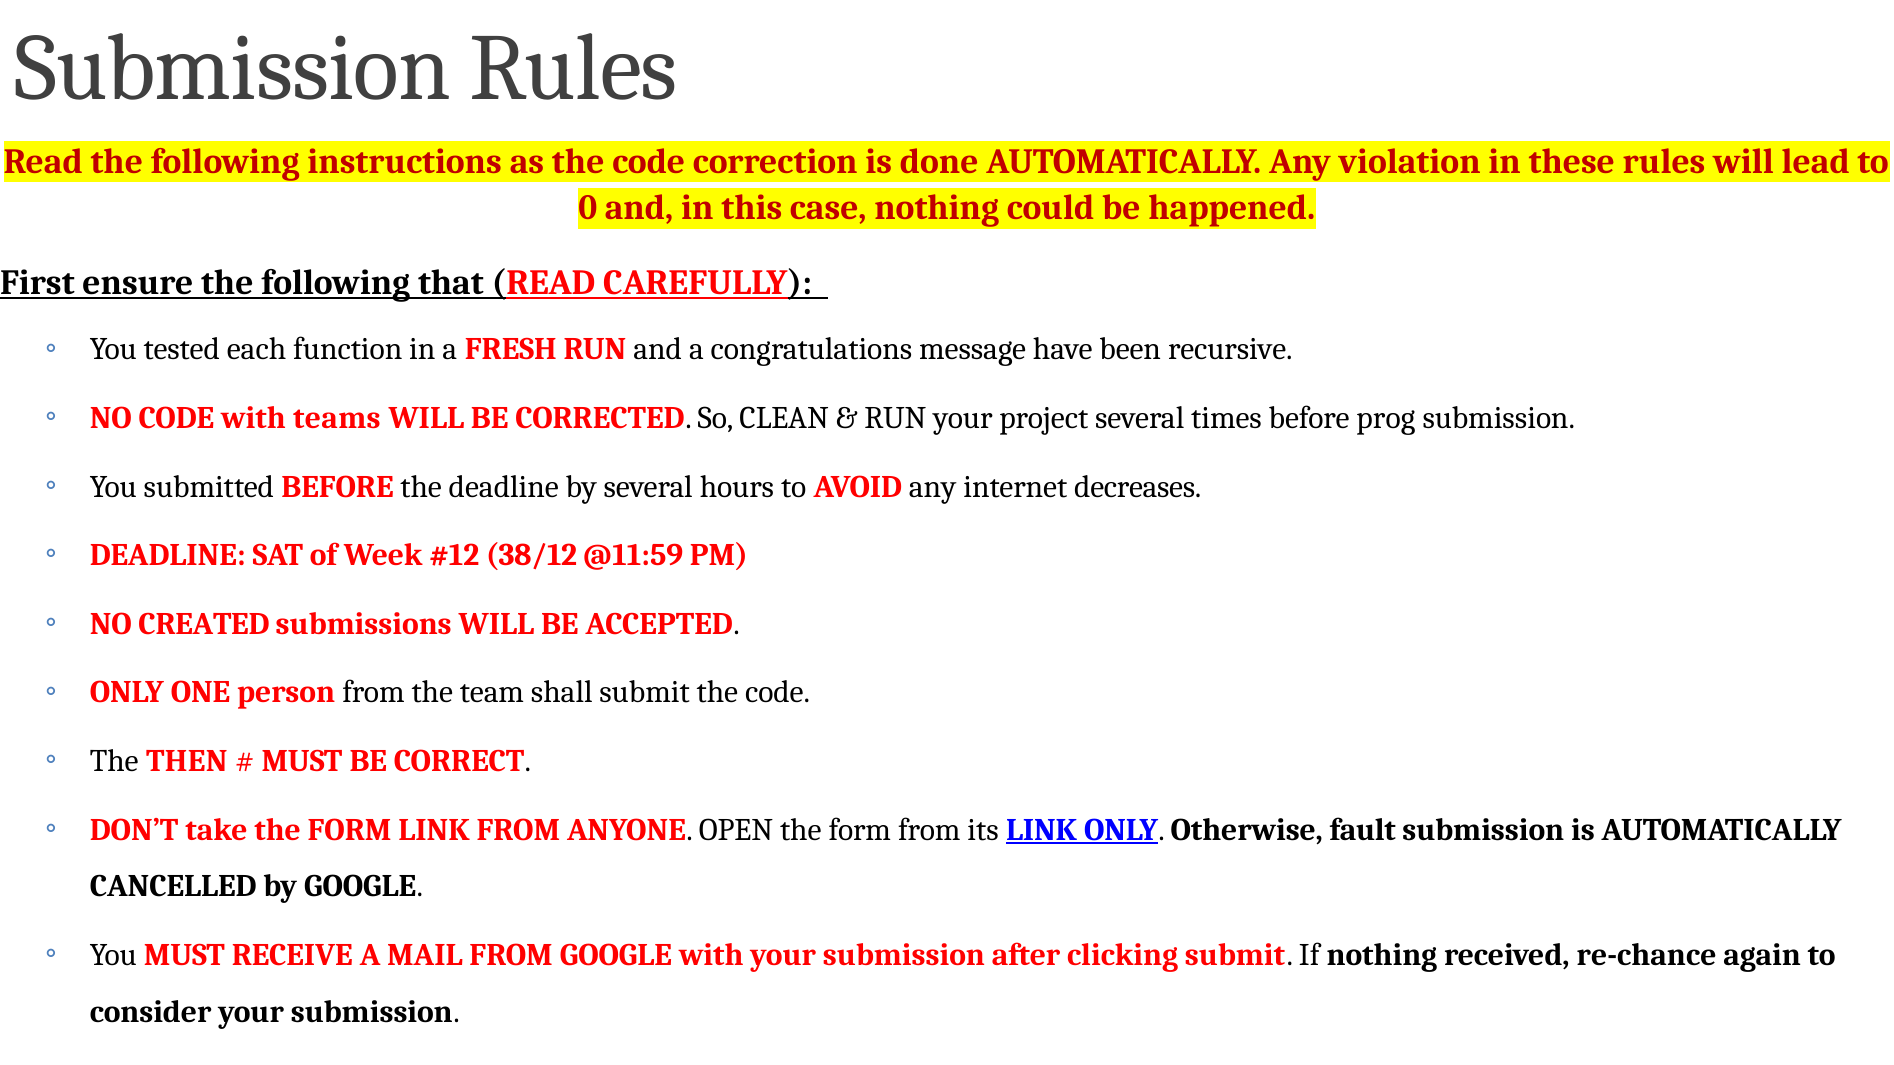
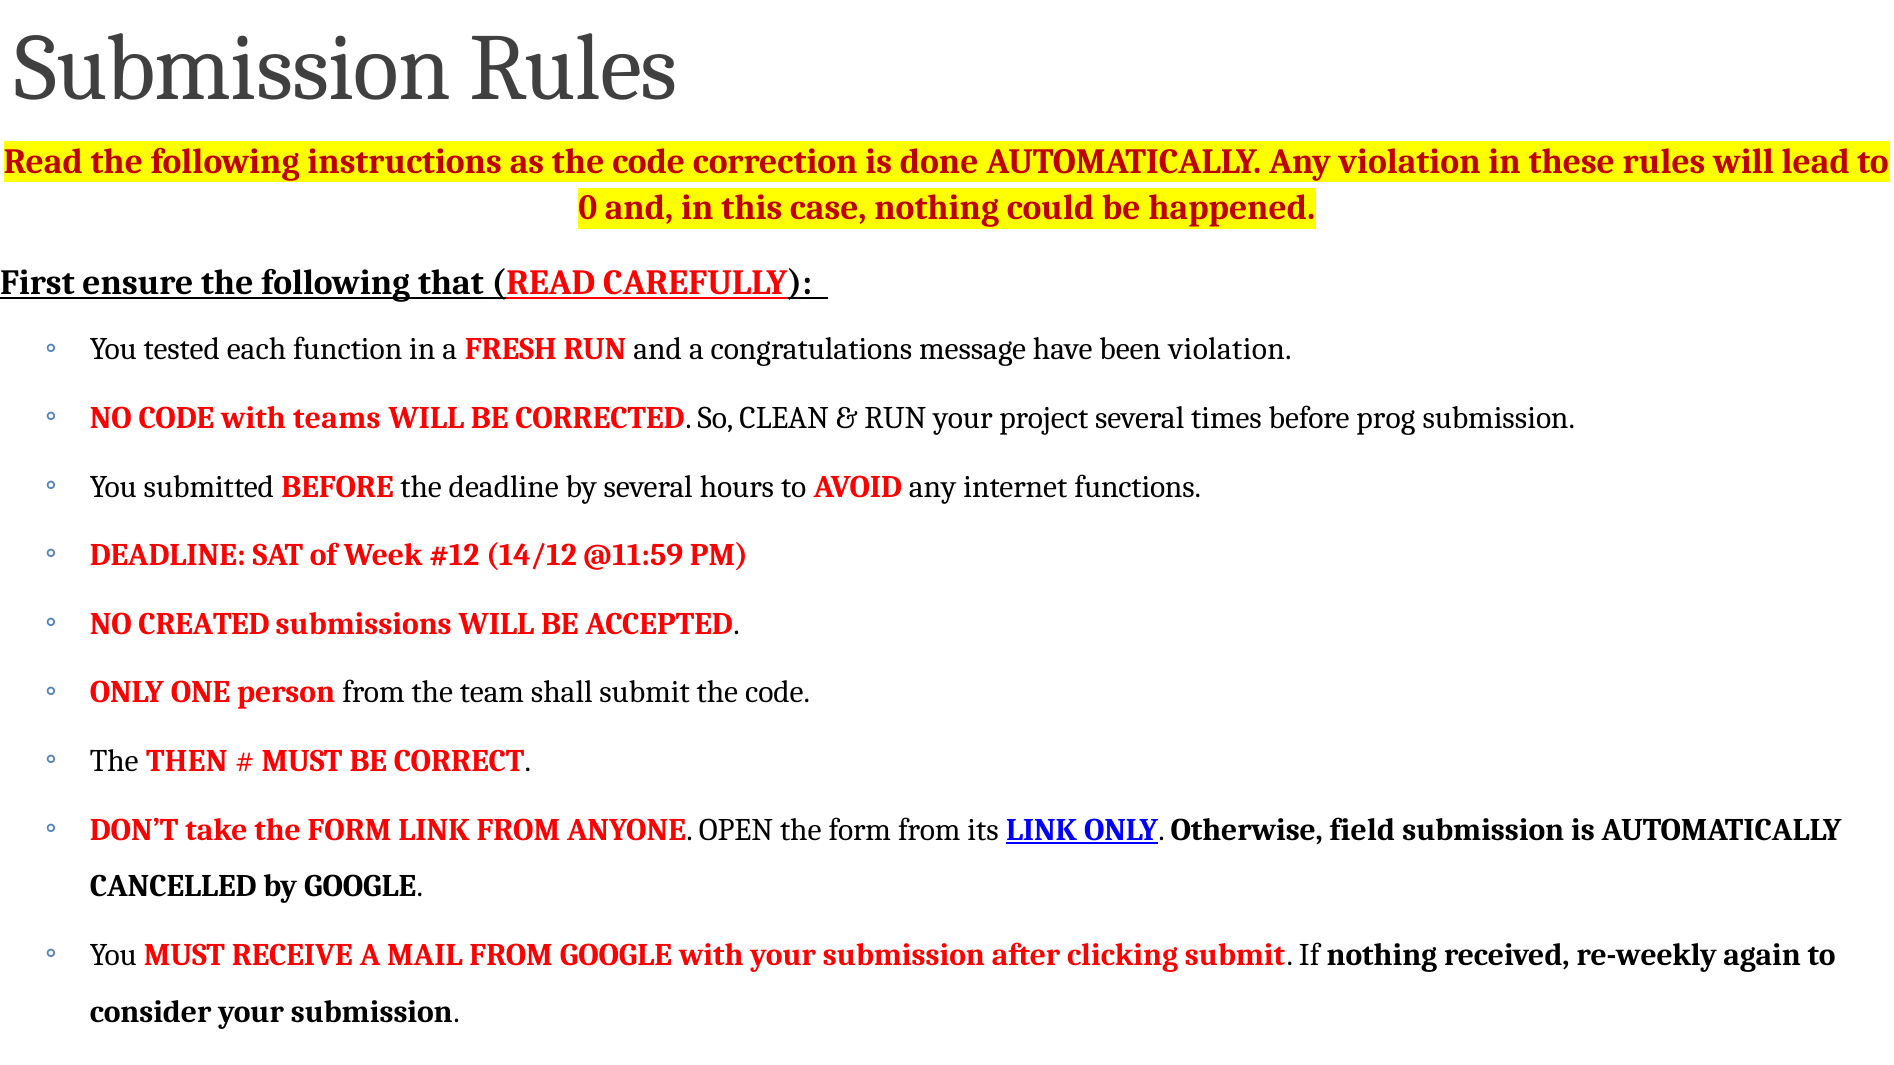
been recursive: recursive -> violation (1230, 350)
decreases: decreases -> functions (1138, 487)
38/12: 38/12 -> 14/12 (531, 555)
fault: fault -> field (1362, 830)
re-chance: re-chance -> re-weekly (1647, 955)
